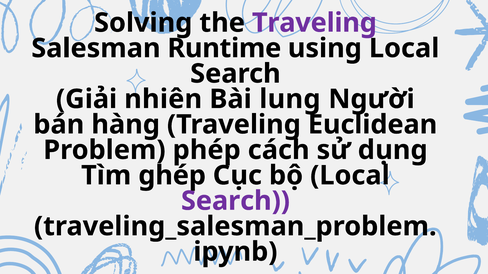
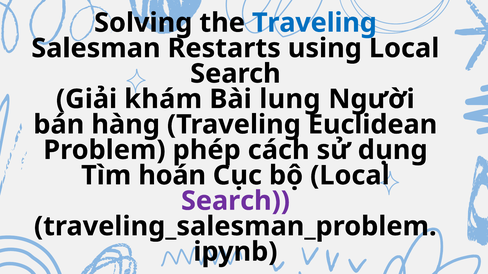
Traveling colour: purple -> blue (314, 23)
Runtime: Runtime -> Restarts (224, 48)
nhiên: nhiên -> khám (163, 99)
ghép: ghép -> hoán (172, 176)
